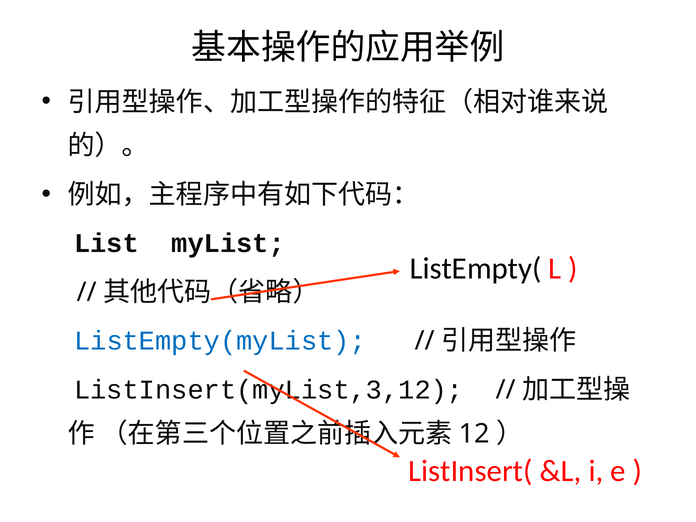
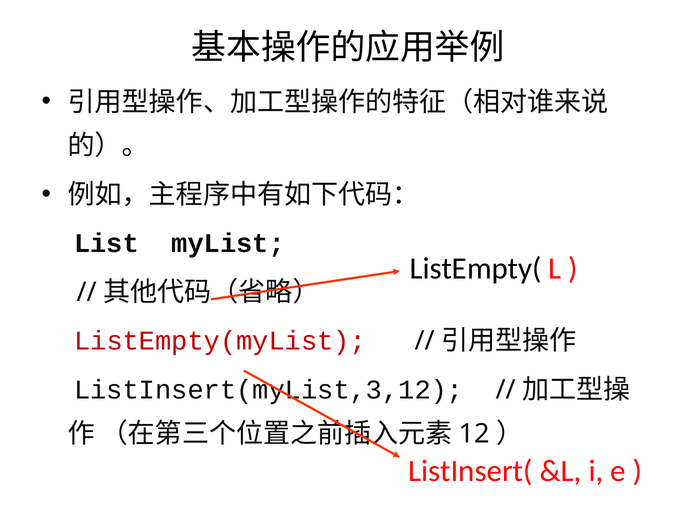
ListEmpty(myList colour: blue -> red (220, 341)
